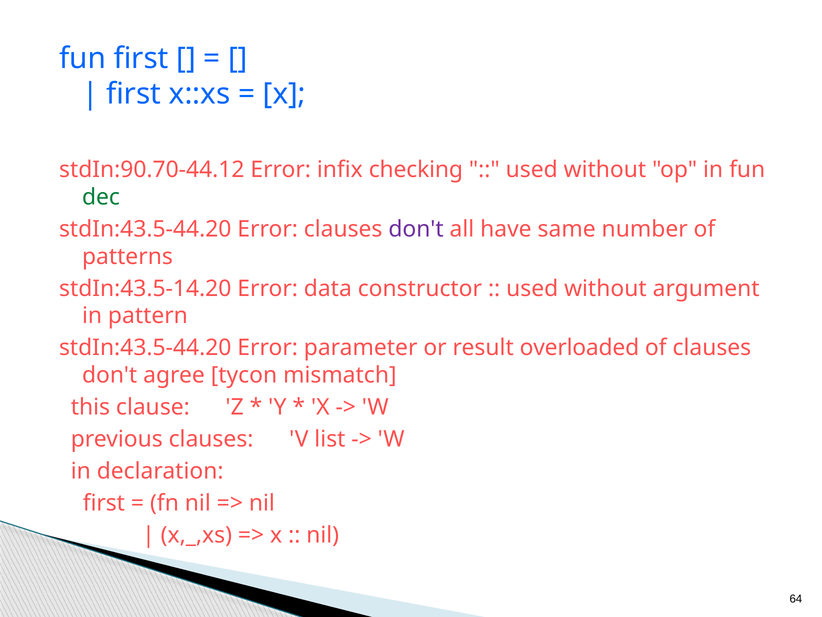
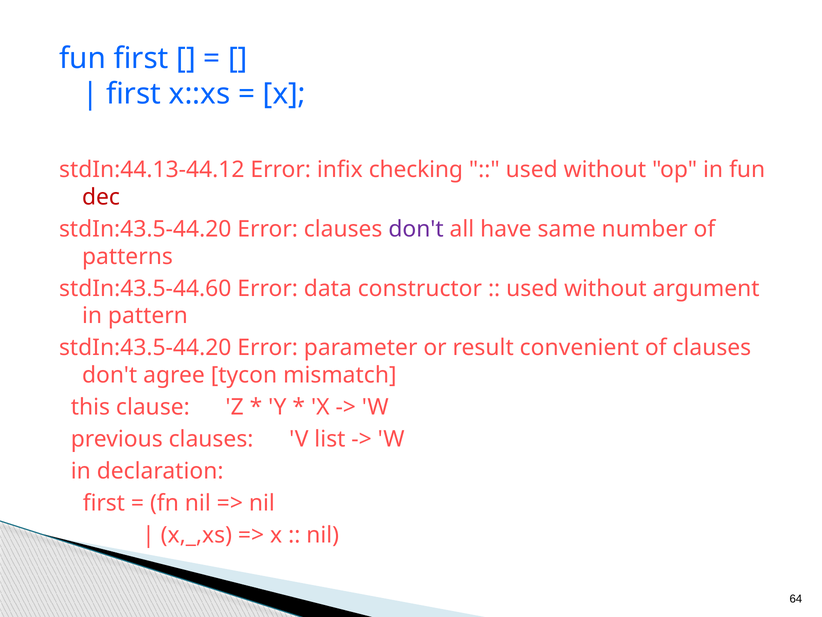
stdIn:90.70-44.12: stdIn:90.70-44.12 -> stdIn:44.13-44.12 (152, 170)
dec colour: green -> red (101, 197)
stdIn:43.5-14.20: stdIn:43.5-14.20 -> stdIn:43.5-44.60 (145, 288)
overloaded: overloaded -> convenient (579, 348)
